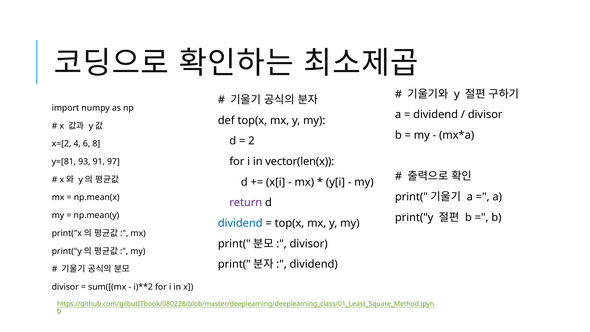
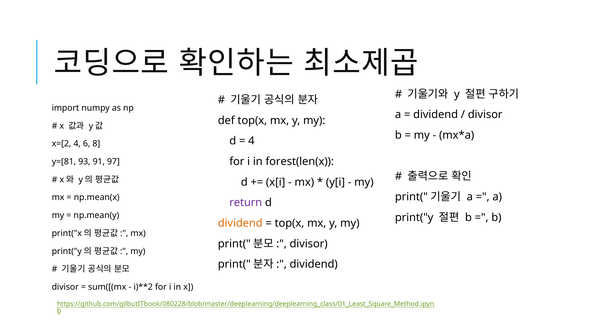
2: 2 -> 4 (251, 141)
vector(len(x: vector(len(x -> forest(len(x (300, 161)
dividend colour: blue -> orange (240, 223)
